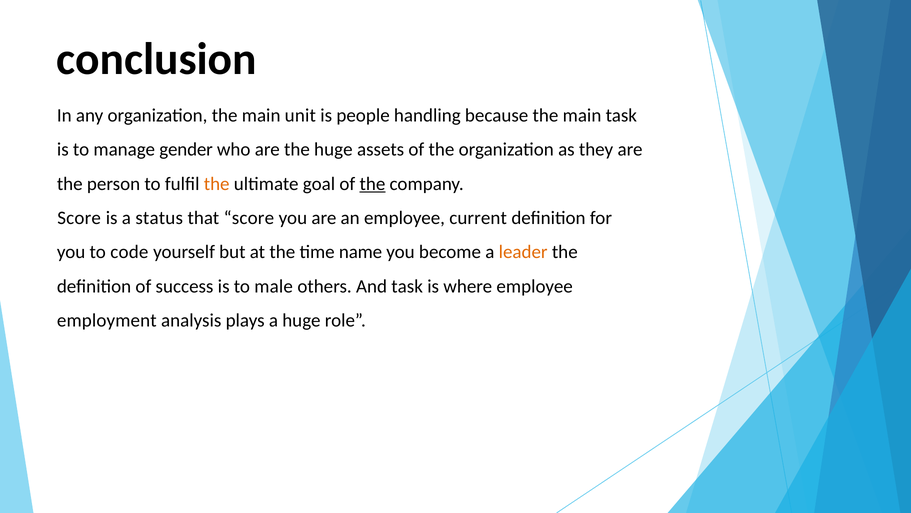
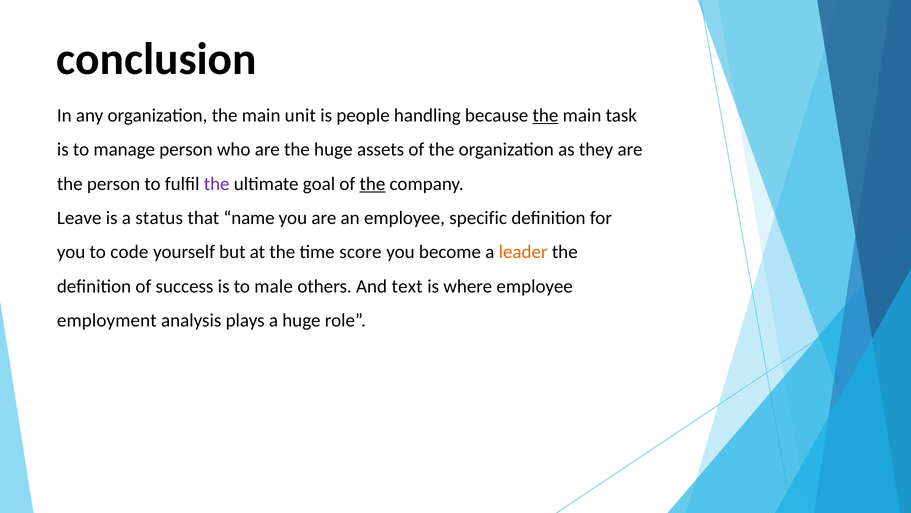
the underline: none -> present (546, 115)
manage gender: gender -> person (186, 149)
the colour: orange -> purple (217, 184)
Score: Score -> Leave (79, 218)
that score: score -> name (249, 218)
current: current -> specific (478, 218)
name: name -> score (360, 252)
And task: task -> text (407, 286)
